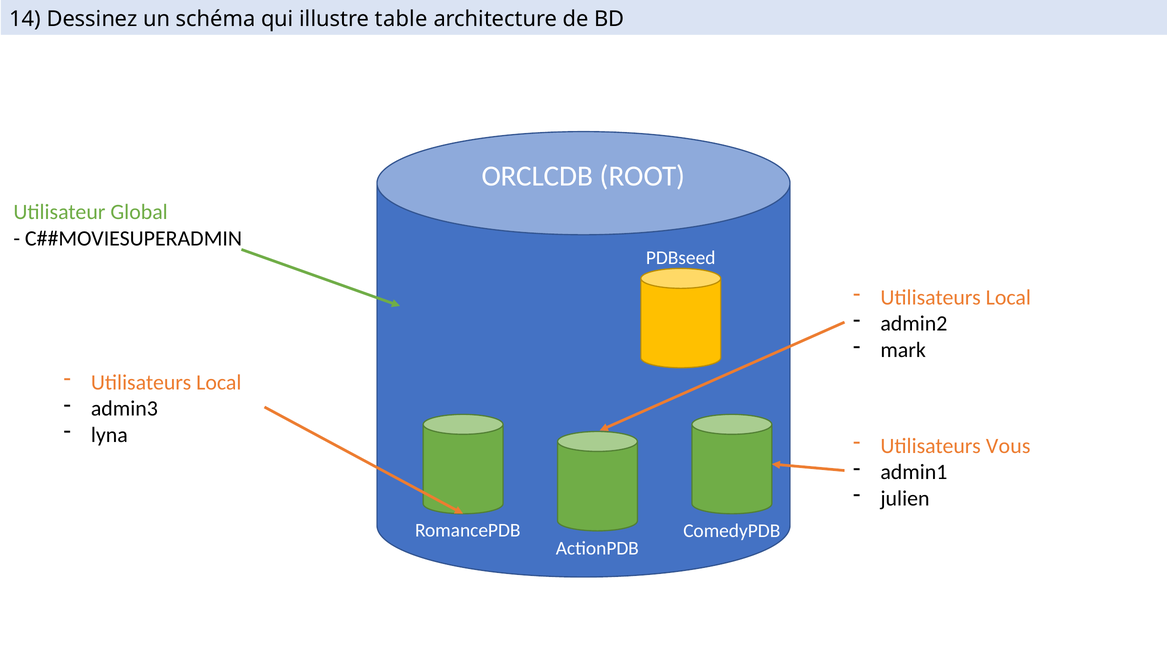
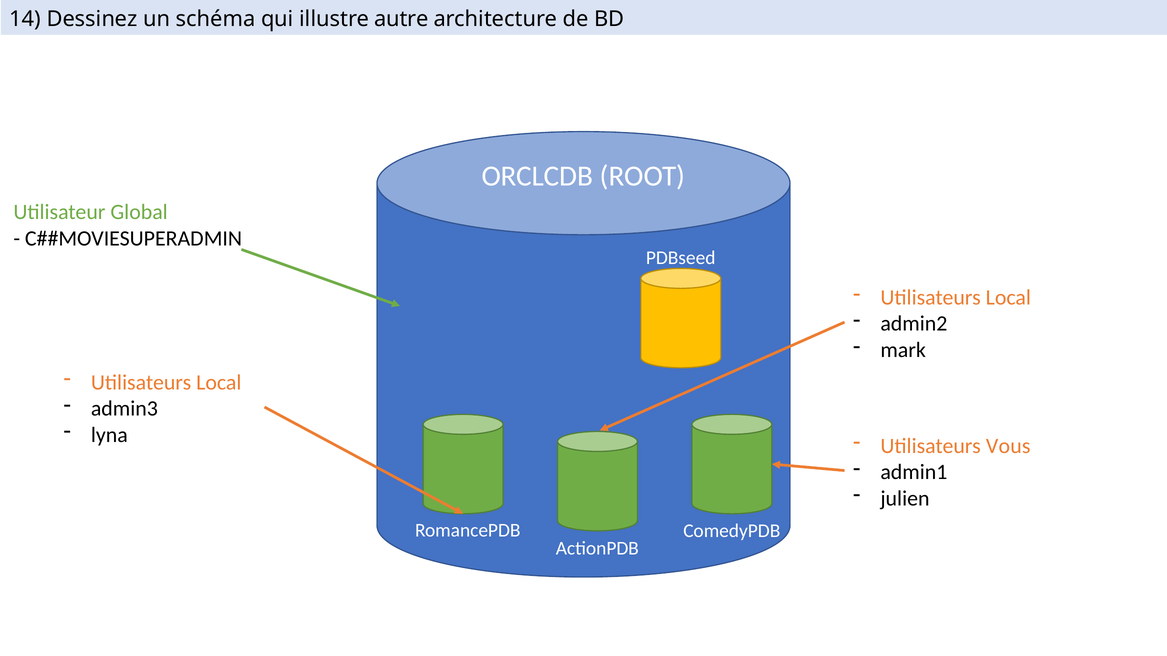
table: table -> autre (401, 19)
